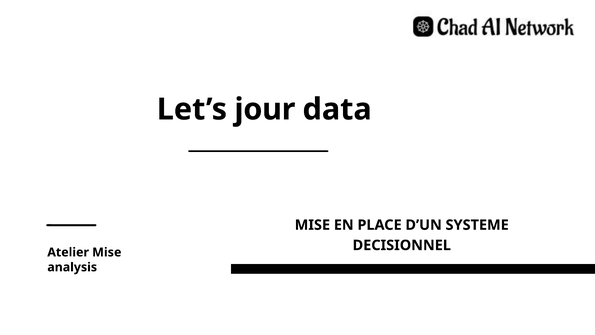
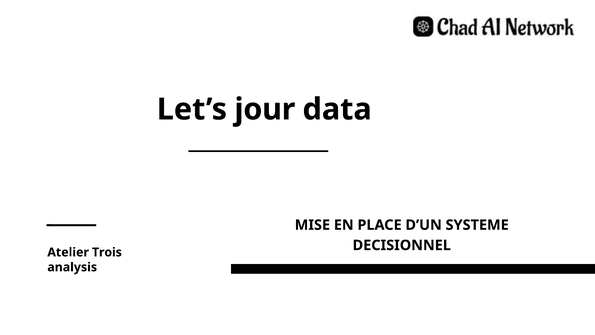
Atelier Mise: Mise -> Trois (107, 252)
